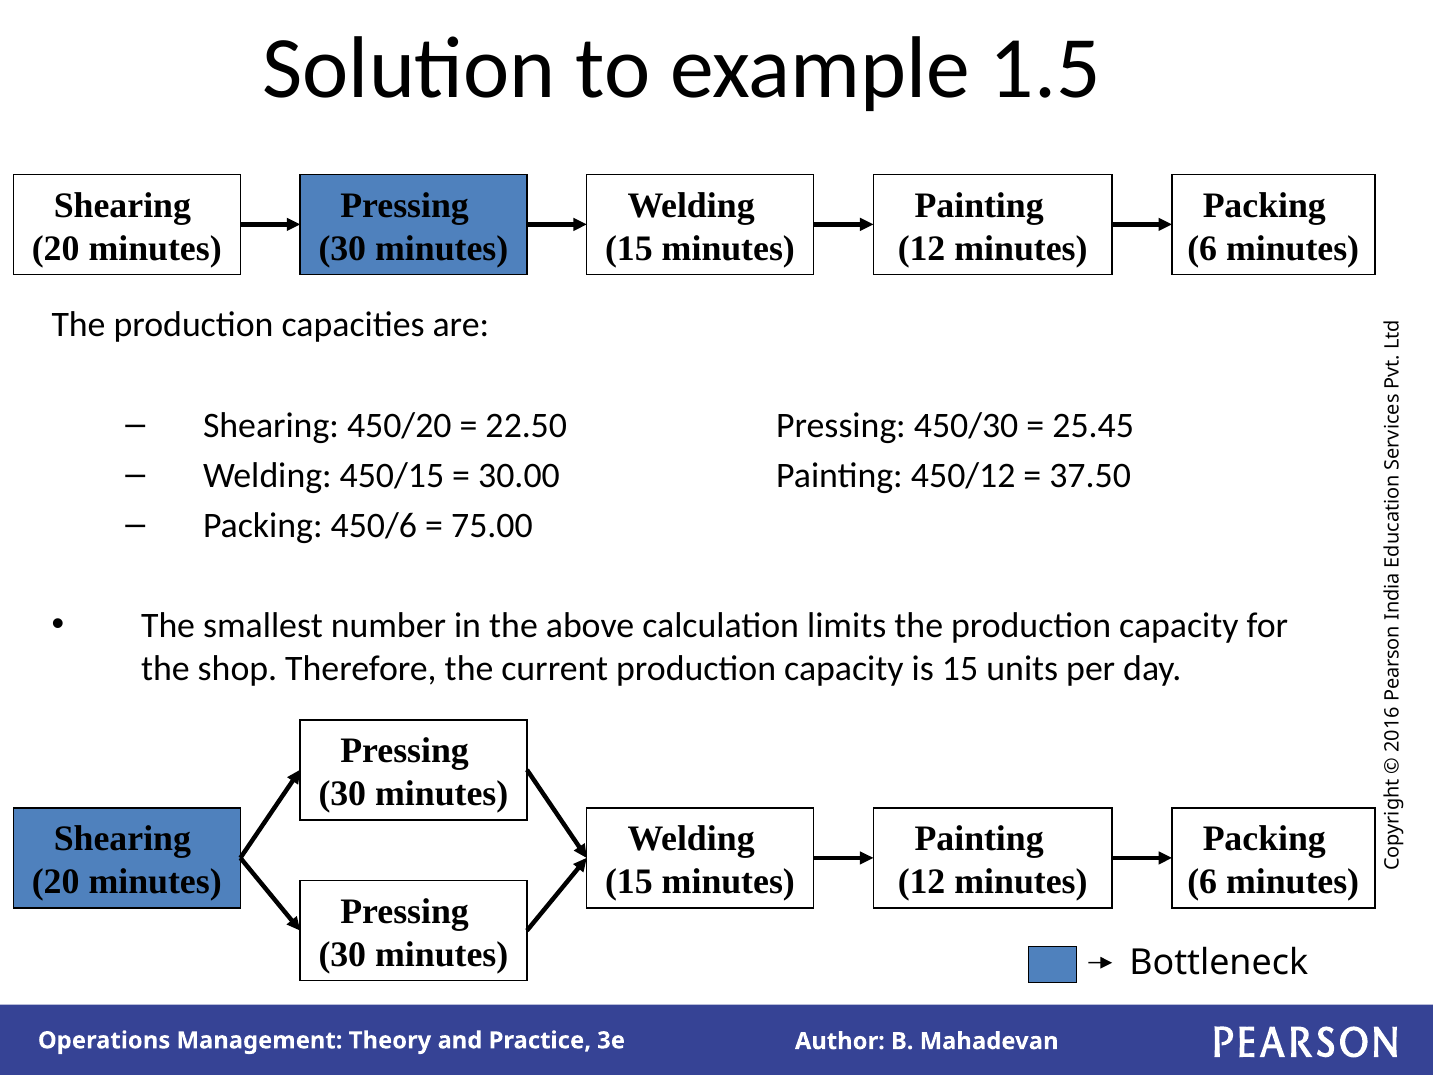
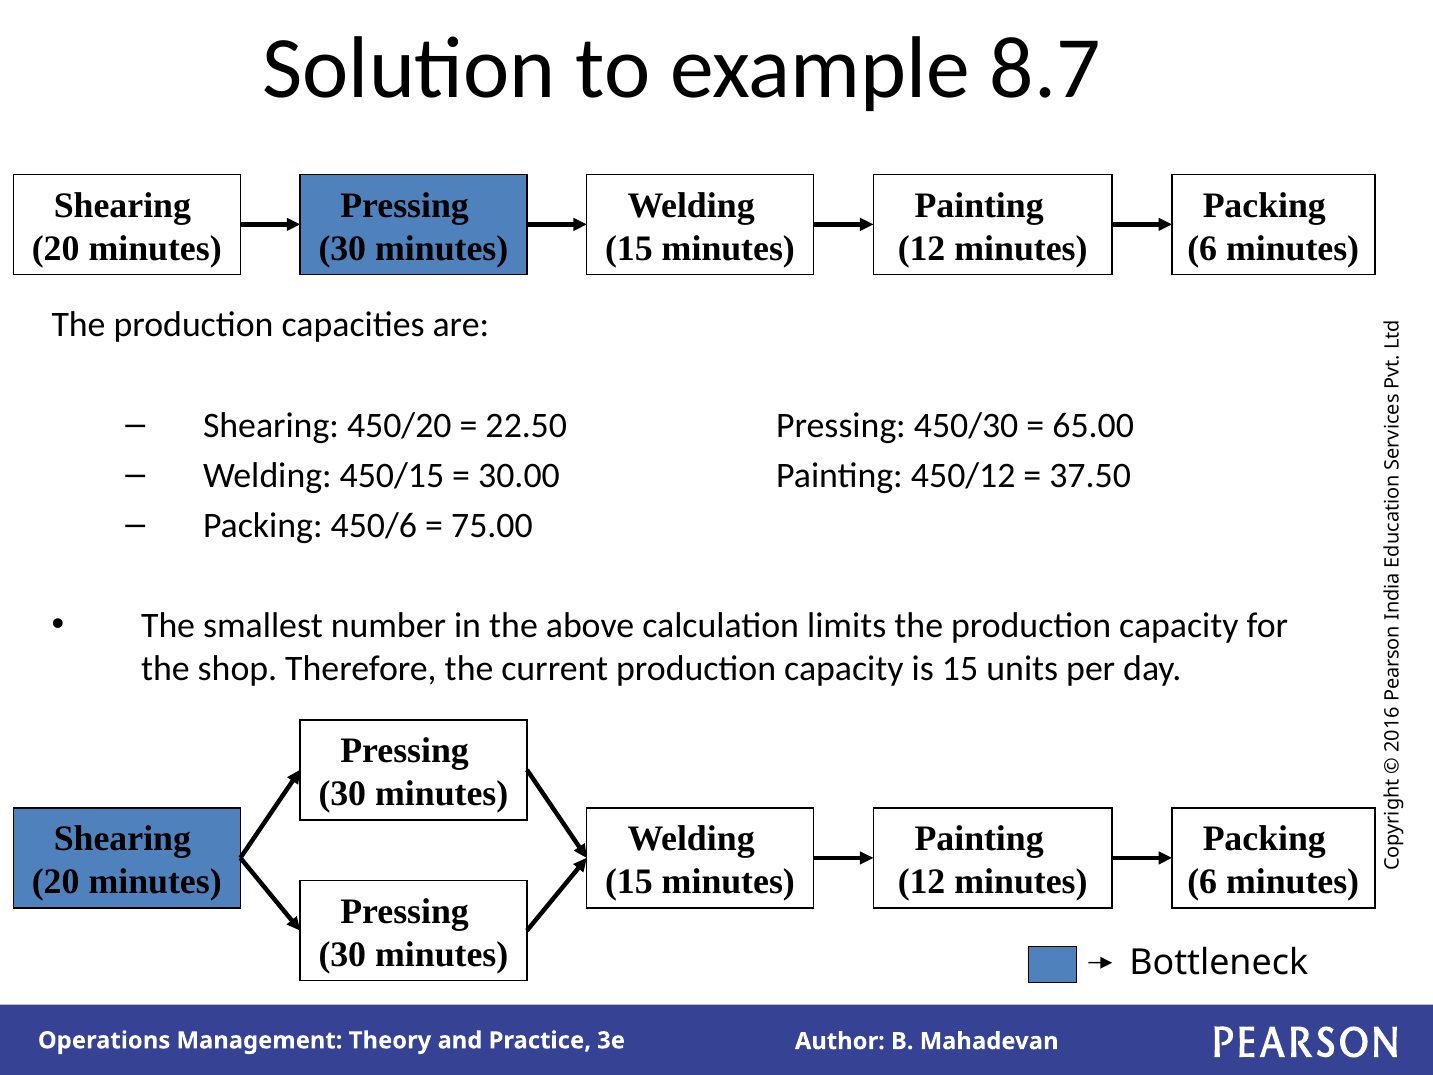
1.5: 1.5 -> 8.7 (1045, 68)
25.45: 25.45 -> 65.00 (1093, 425)
